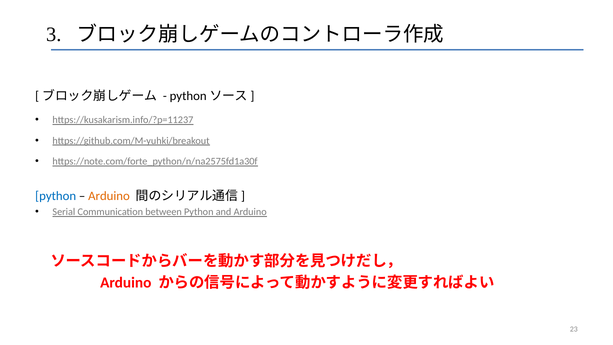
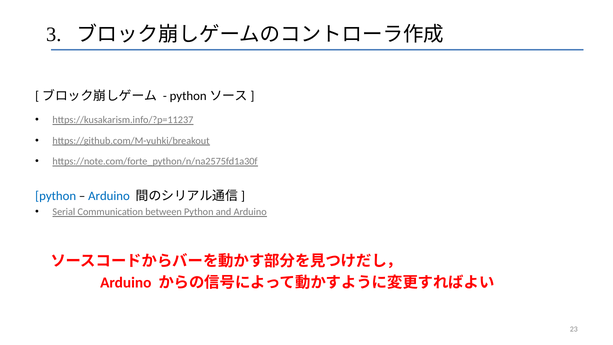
Arduino colour: orange -> blue (109, 196)
